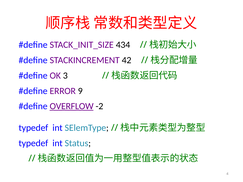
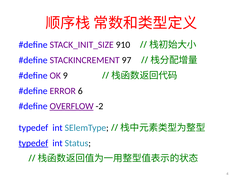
434: 434 -> 910 (123, 45)
42: 42 -> 97 (127, 60)
3: 3 -> 9 (65, 76)
9: 9 -> 6 (80, 91)
typedef underline: none -> present (33, 143)
